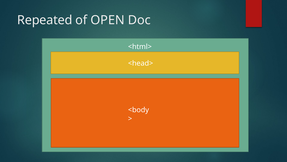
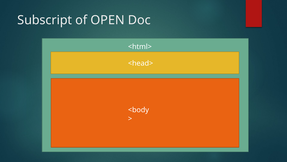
Repeated: Repeated -> Subscript (45, 20)
